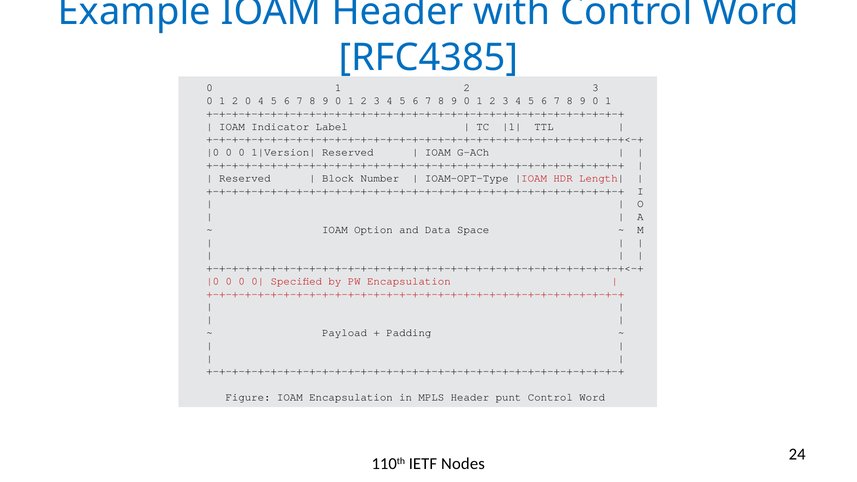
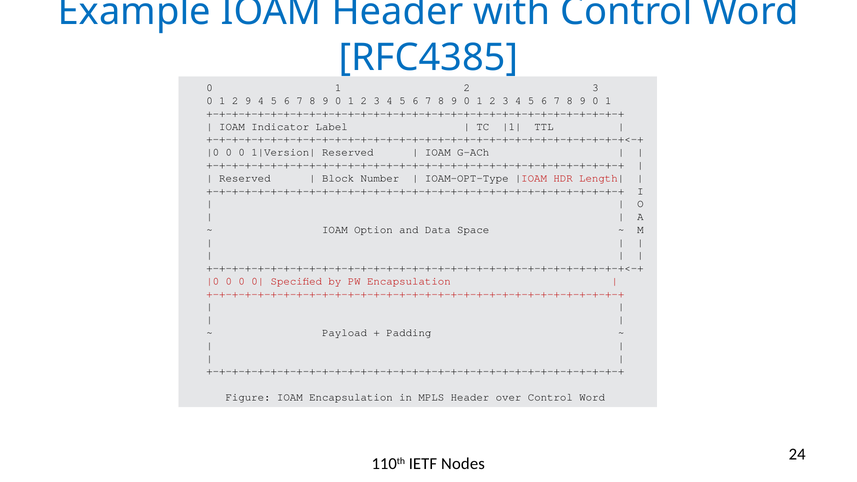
2 0: 0 -> 9 (248, 101)
punt: punt -> over (509, 397)
